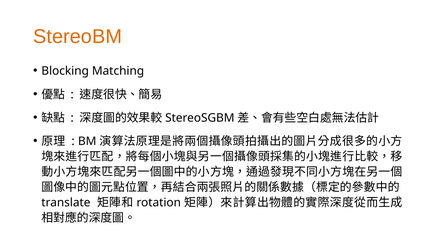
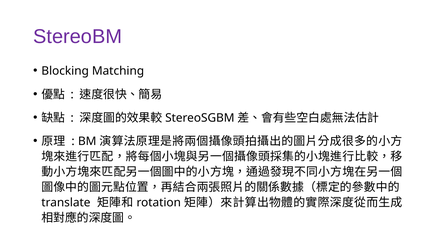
StereoBM colour: orange -> purple (78, 37)
